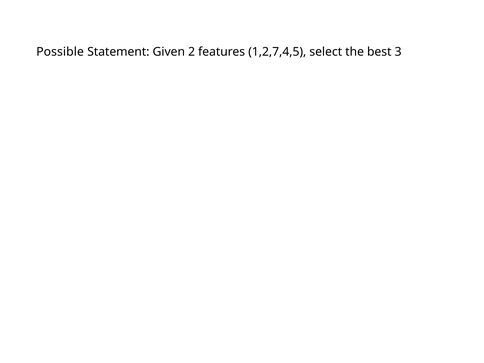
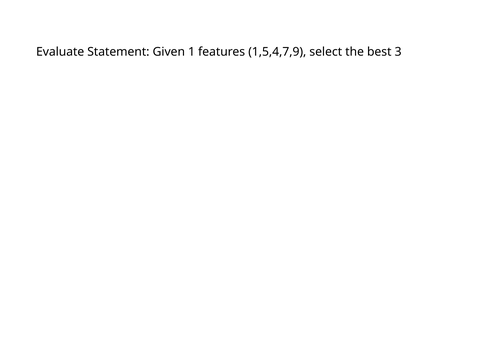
Possible: Possible -> Evaluate (60, 52)
2: 2 -> 1 (192, 52)
1,2,7,4,5: 1,2,7,4,5 -> 1,5,4,7,9 (277, 52)
